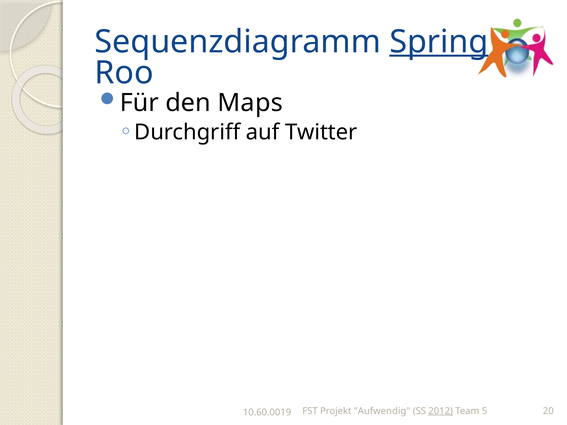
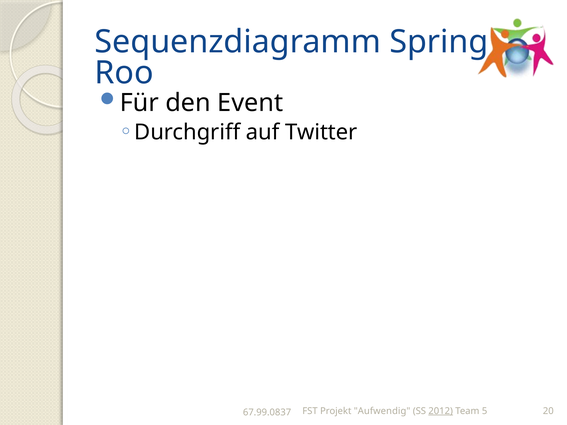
Spring underline: present -> none (439, 42)
Maps: Maps -> Event (250, 103)
10.60.0019: 10.60.0019 -> 67.99.0837 (267, 413)
